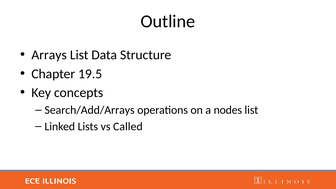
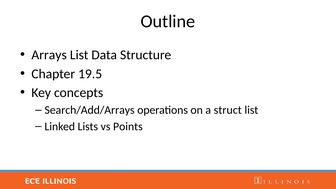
nodes: nodes -> struct (228, 110)
Called: Called -> Points (128, 126)
